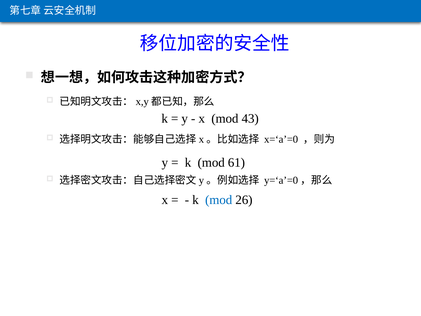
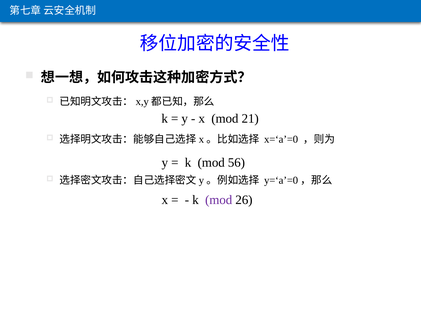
43: 43 -> 21 (250, 118)
61: 61 -> 56 (236, 162)
mod colour: blue -> purple (219, 200)
